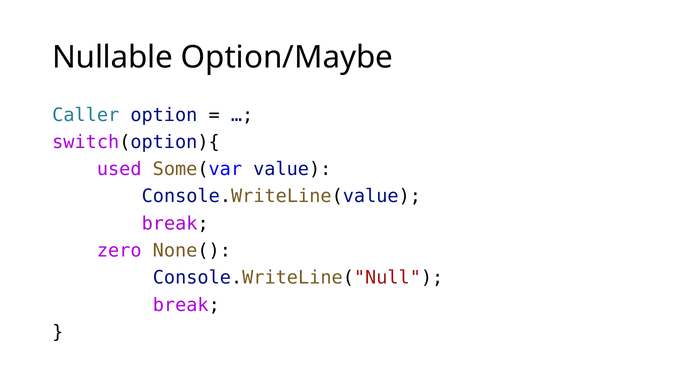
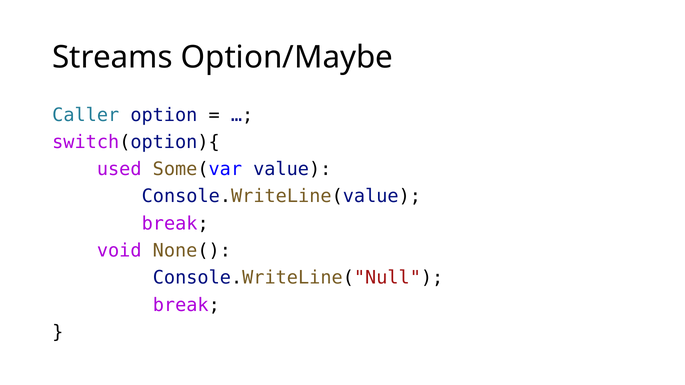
Nullable: Nullable -> Streams (112, 58)
zero: zero -> void (119, 251)
